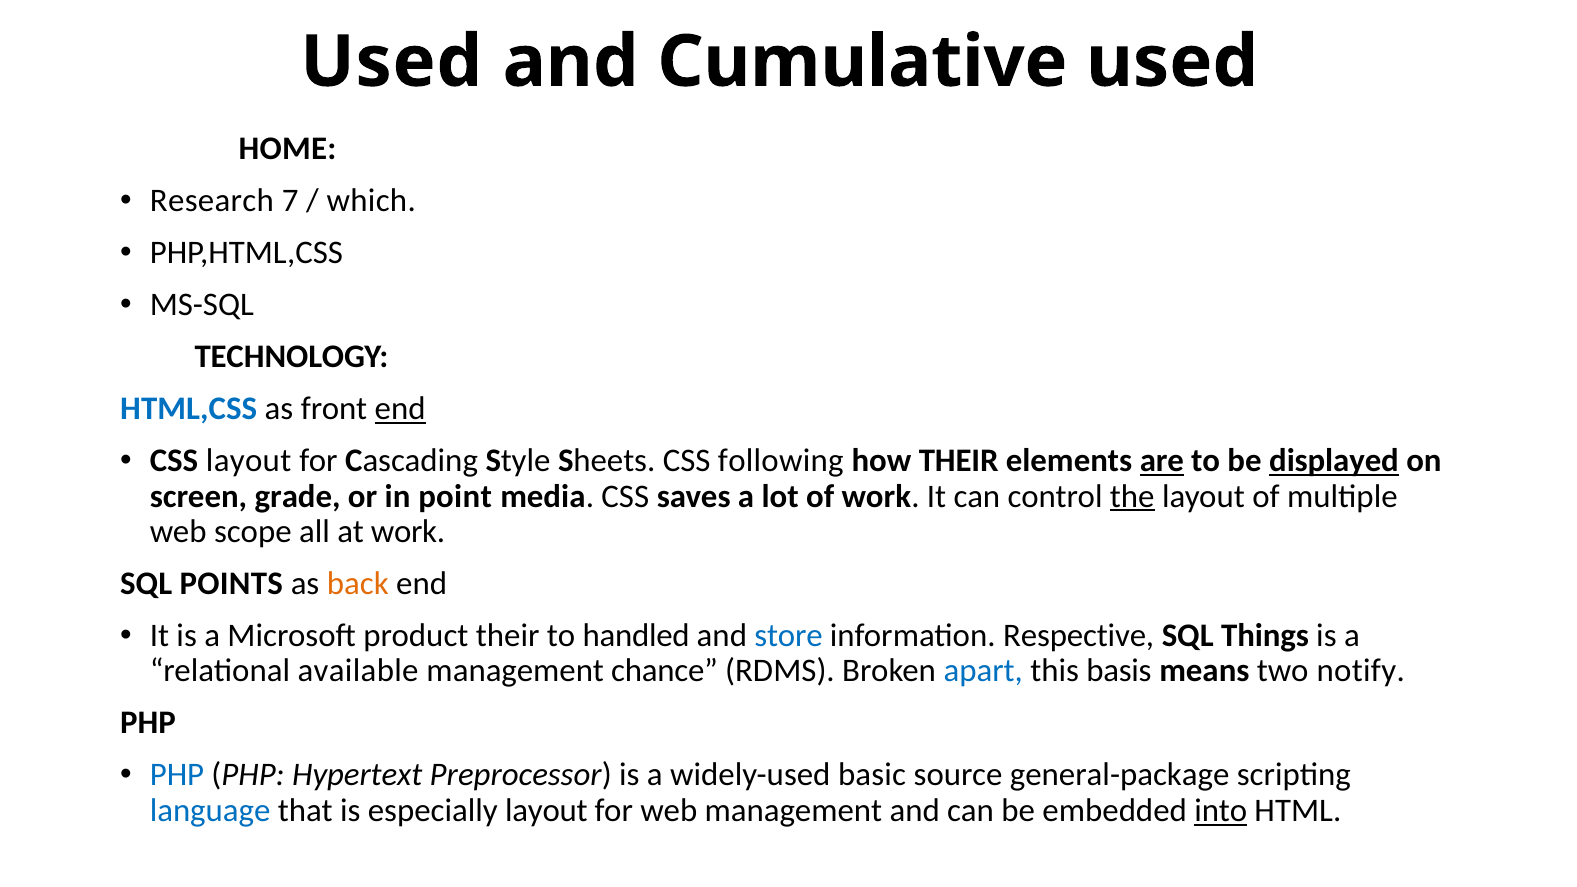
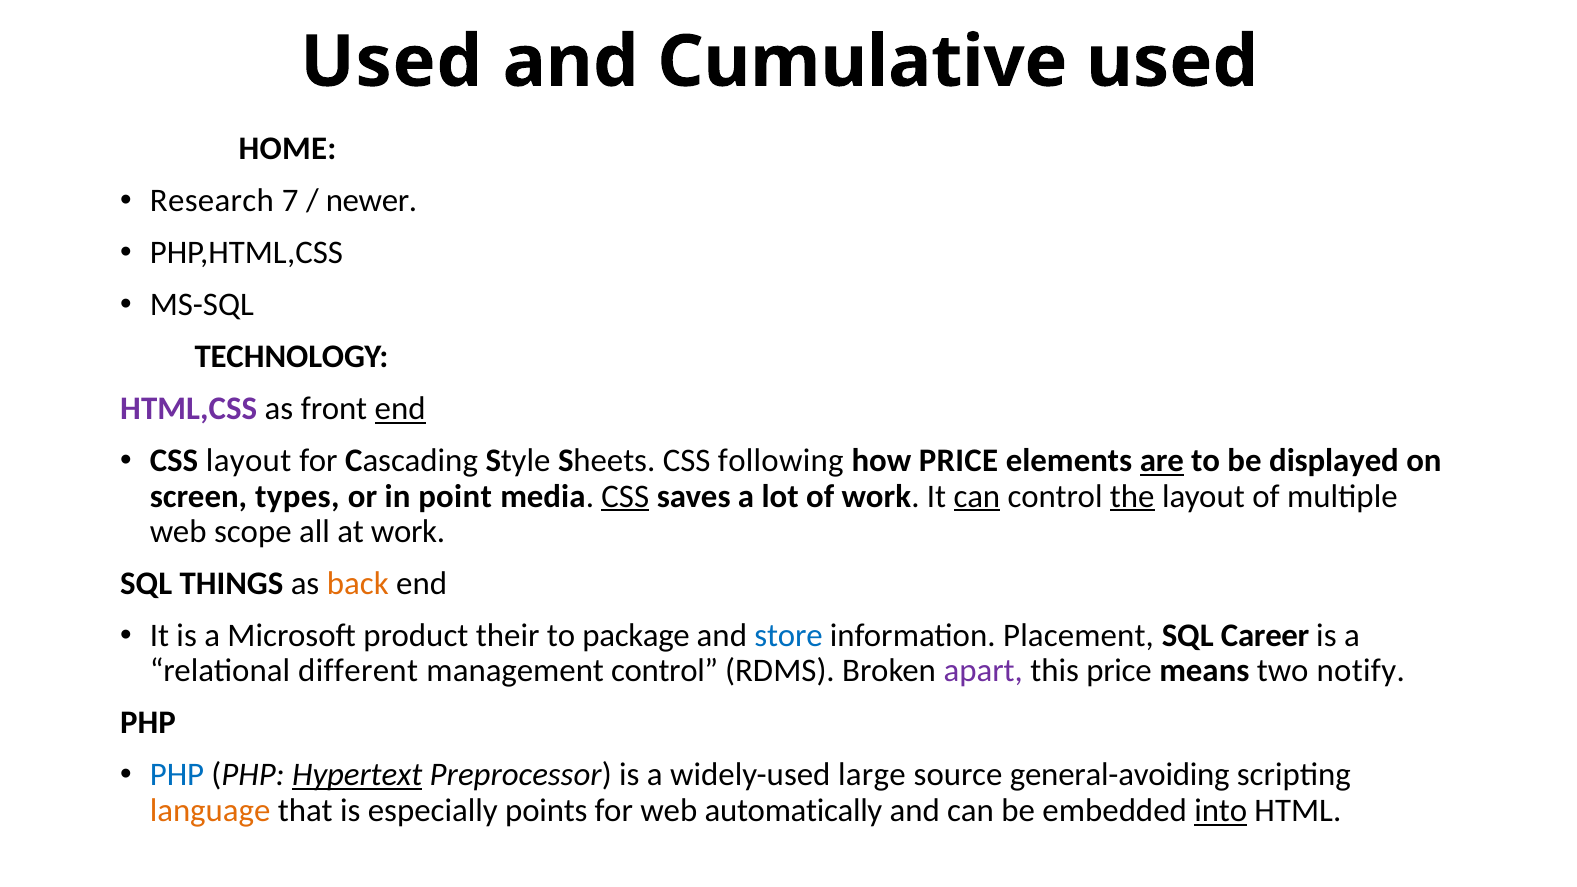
which: which -> newer (372, 201)
HTML,CSS colour: blue -> purple (189, 409)
how THEIR: THEIR -> PRICE (958, 461)
displayed underline: present -> none (1334, 461)
grade: grade -> types (297, 496)
CSS underline: none -> present (625, 496)
can underline: none -> present (977, 496)
POINTS: POINTS -> THINGS (231, 584)
handled: handled -> package (636, 636)
Respective: Respective -> Placement (1079, 636)
Things: Things -> Career (1265, 636)
available: available -> different (358, 671)
management chance: chance -> control (665, 671)
apart colour: blue -> purple (983, 671)
this basis: basis -> price (1119, 671)
Hypertext underline: none -> present (357, 775)
basic: basic -> large (872, 775)
general-package: general-package -> general-avoiding (1120, 775)
language colour: blue -> orange (210, 811)
especially layout: layout -> points (546, 811)
web management: management -> automatically (794, 811)
